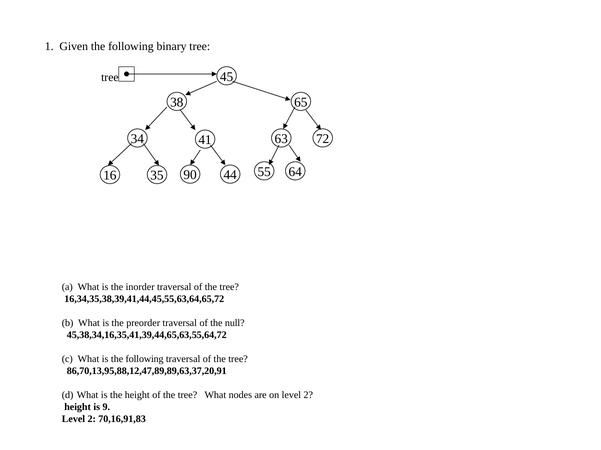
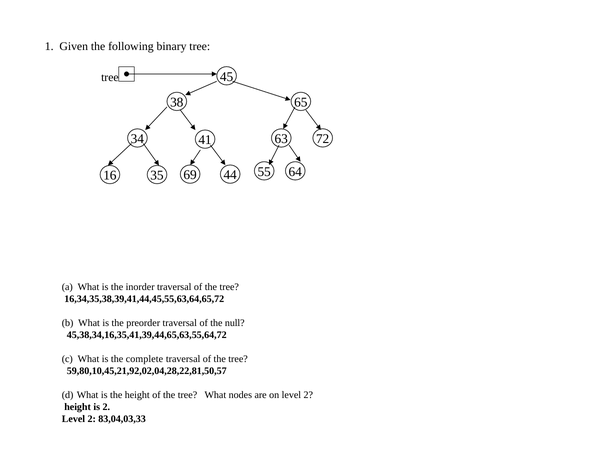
90: 90 -> 69 (190, 175)
is the following: following -> complete (144, 360)
86,70,13,95,88,12,47,89,89,63,37,20,91: 86,70,13,95,88,12,47,89,89,63,37,20,91 -> 59,80,10,45,21,92,02,04,28,22,81,50,57 (147, 372)
is 9: 9 -> 2 (106, 408)
70,16,91,83: 70,16,91,83 -> 83,04,03,33 (122, 420)
